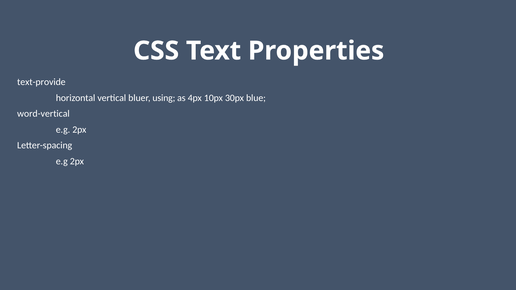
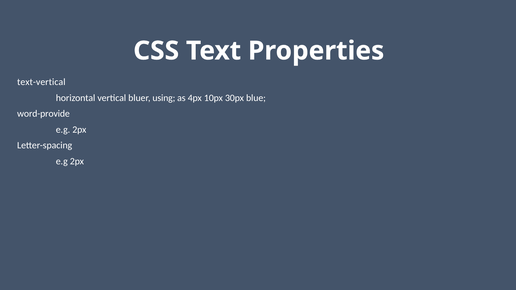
text-provide: text-provide -> text-vertical (41, 82)
word-vertical: word-vertical -> word-provide (43, 114)
